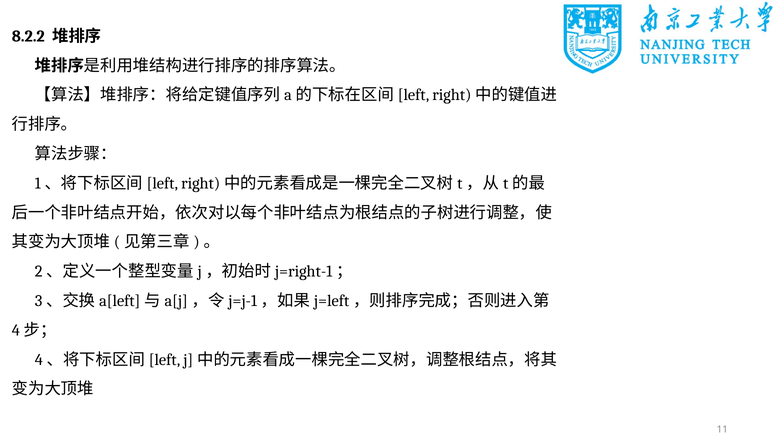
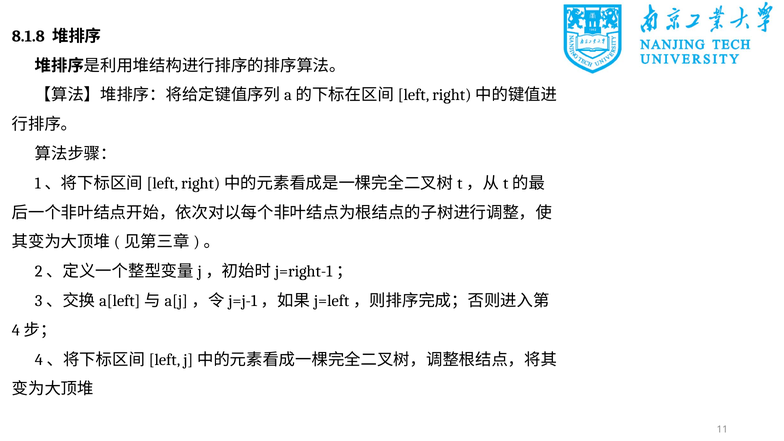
8.2.2: 8.2.2 -> 8.1.8 (28, 36)
